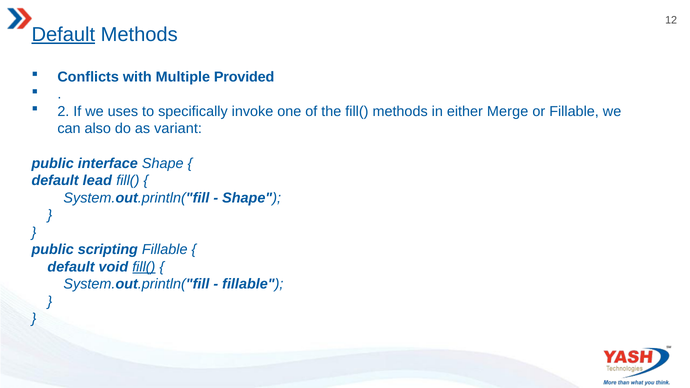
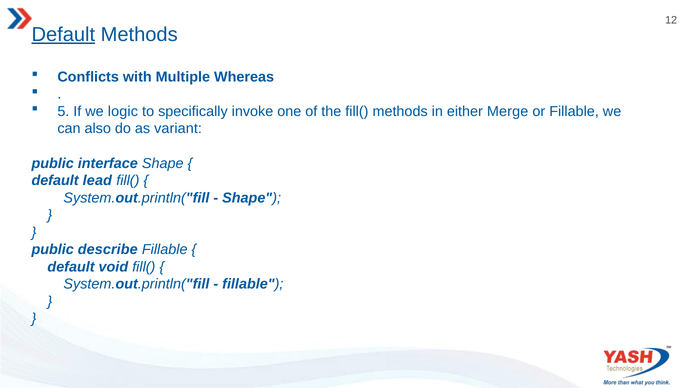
Provided: Provided -> Whereas (244, 77)
2: 2 -> 5 (63, 112)
uses: uses -> logic (123, 112)
scripting: scripting -> describe (108, 250)
fill( underline: present -> none (144, 267)
